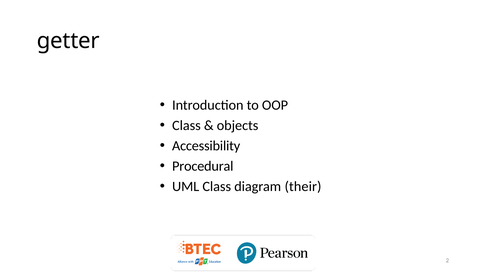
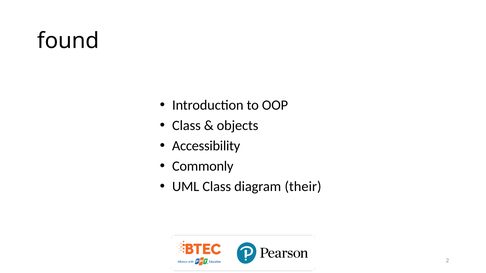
getter: getter -> found (68, 41)
Procedural: Procedural -> Commonly (203, 166)
